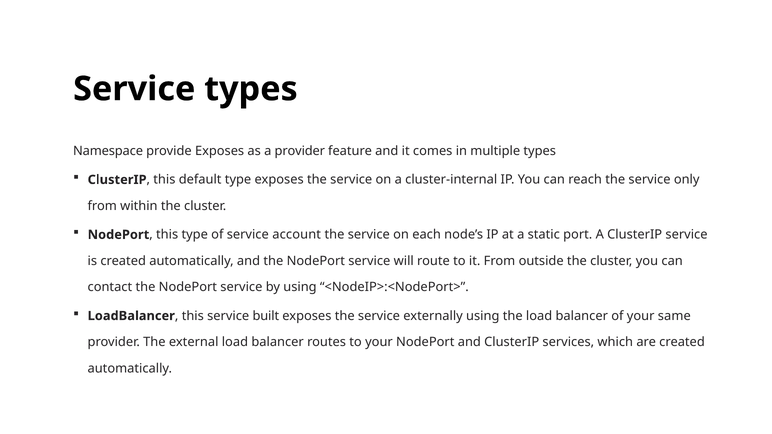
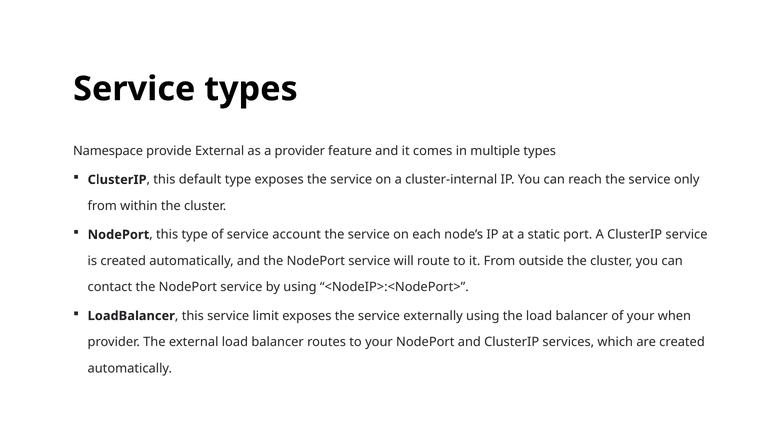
provide Exposes: Exposes -> External (220, 151)
built: built -> limit (266, 316)
same: same -> when (674, 316)
